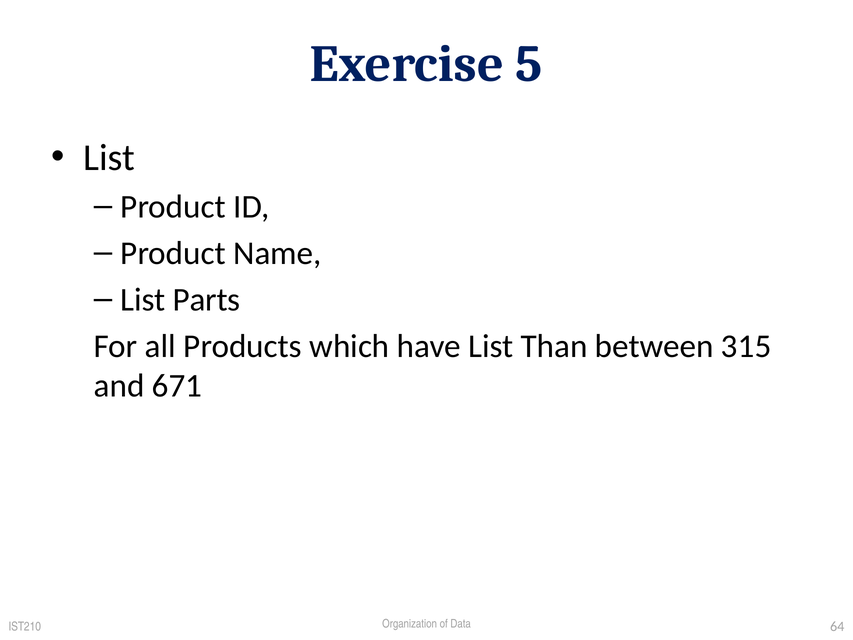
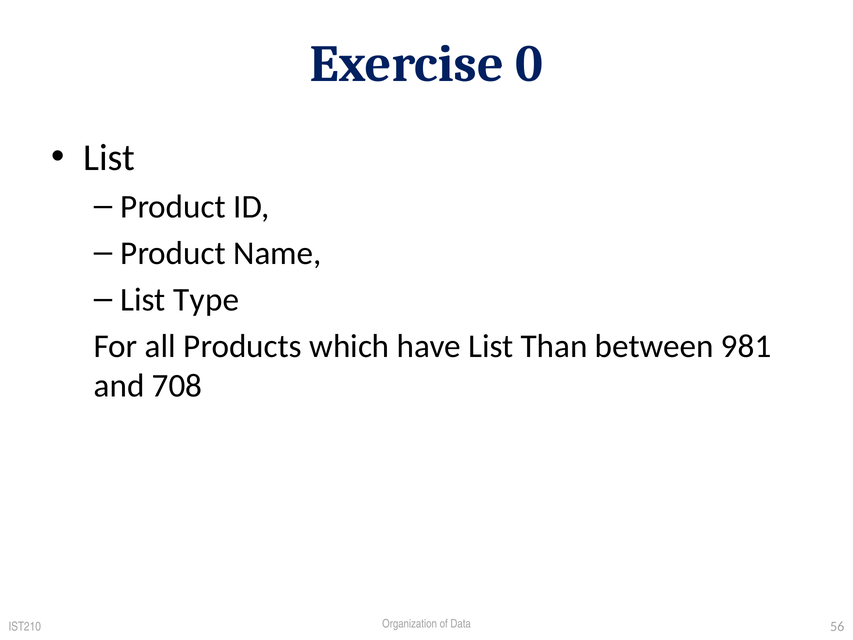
5: 5 -> 0 (529, 64)
Parts: Parts -> Type (206, 300)
315: 315 -> 981 (746, 346)
671: 671 -> 708 (177, 386)
64: 64 -> 56 (837, 626)
